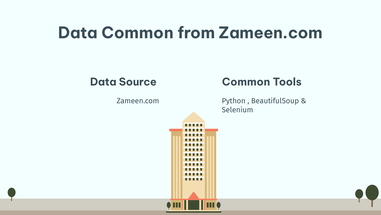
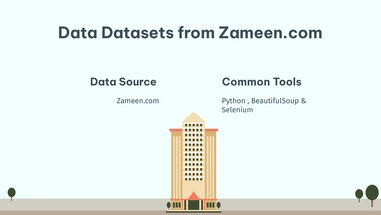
Data Common: Common -> Datasets (138, 33)
